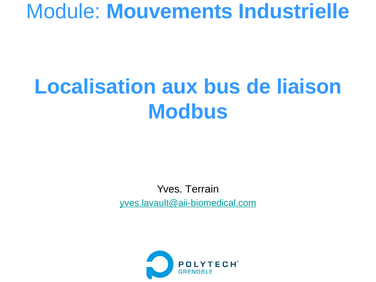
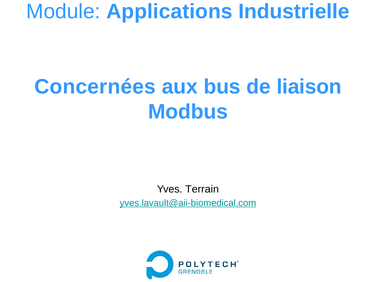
Mouvements: Mouvements -> Applications (169, 11)
Localisation: Localisation -> Concernées (95, 87)
